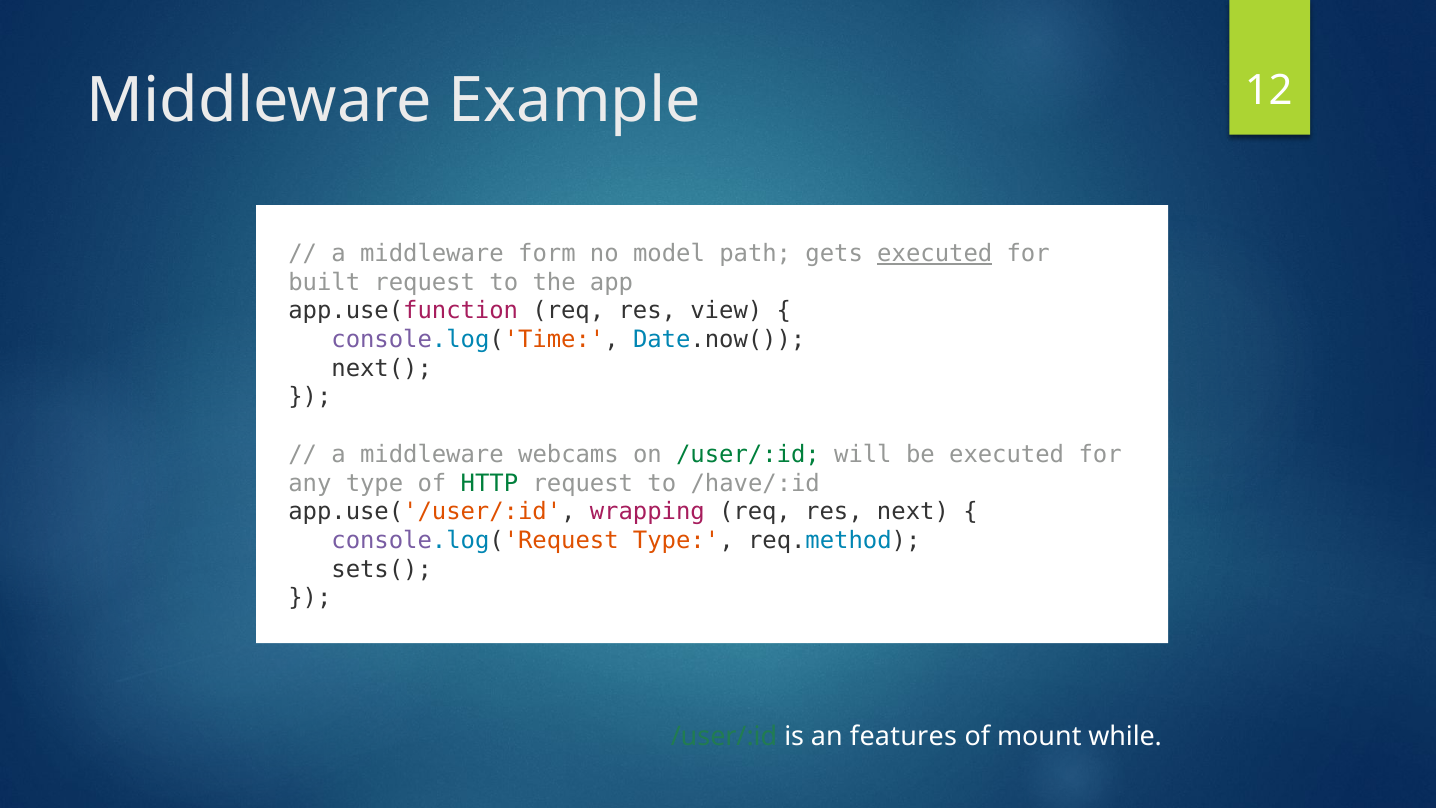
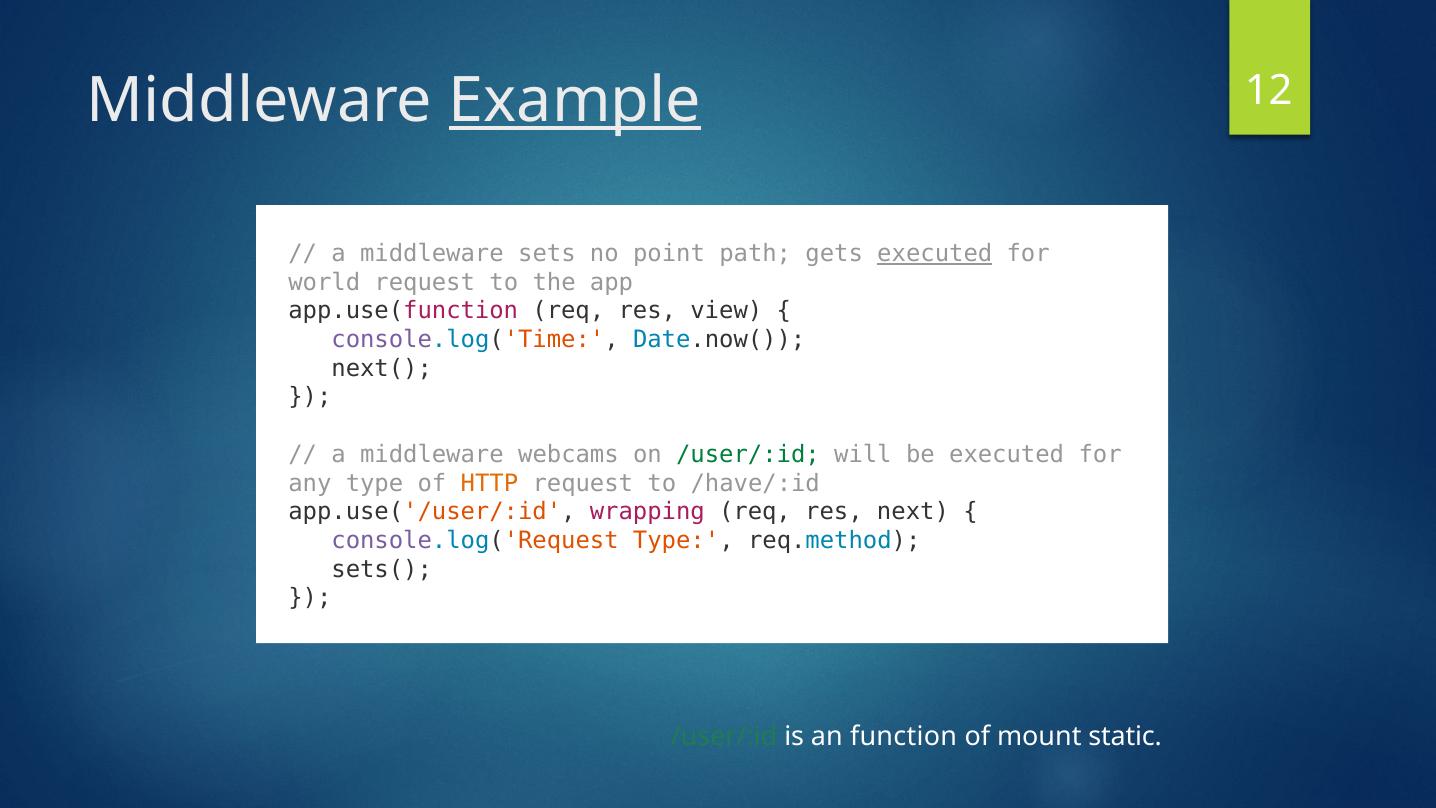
Example underline: none -> present (575, 101)
form: form -> sets (547, 253)
model: model -> point (669, 253)
built: built -> world (324, 282)
HTTP colour: green -> orange (489, 483)
features: features -> function (903, 737)
while: while -> static (1125, 737)
